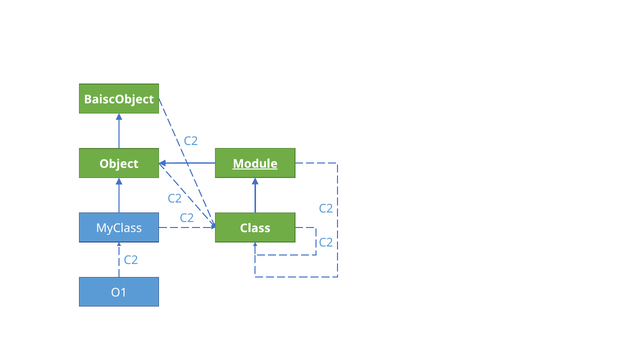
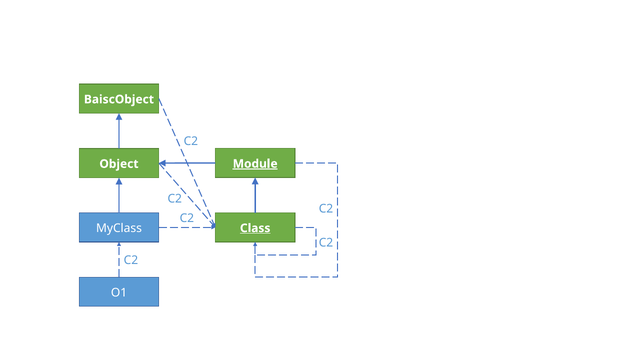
Class underline: none -> present (255, 228)
